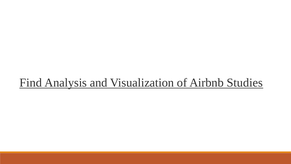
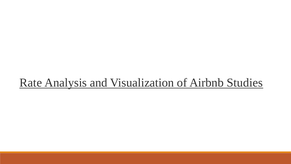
Find: Find -> Rate (31, 83)
